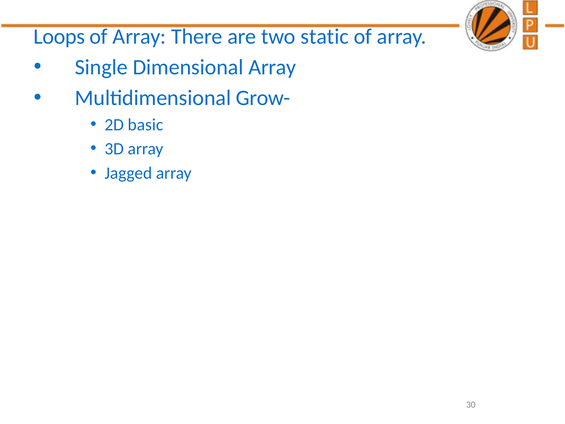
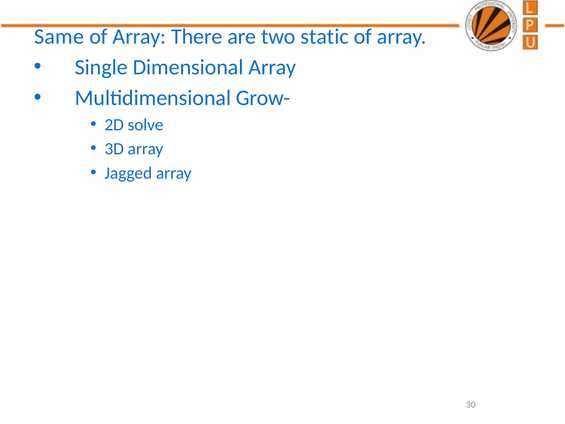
Loops: Loops -> Same (59, 36)
basic: basic -> solve (146, 125)
